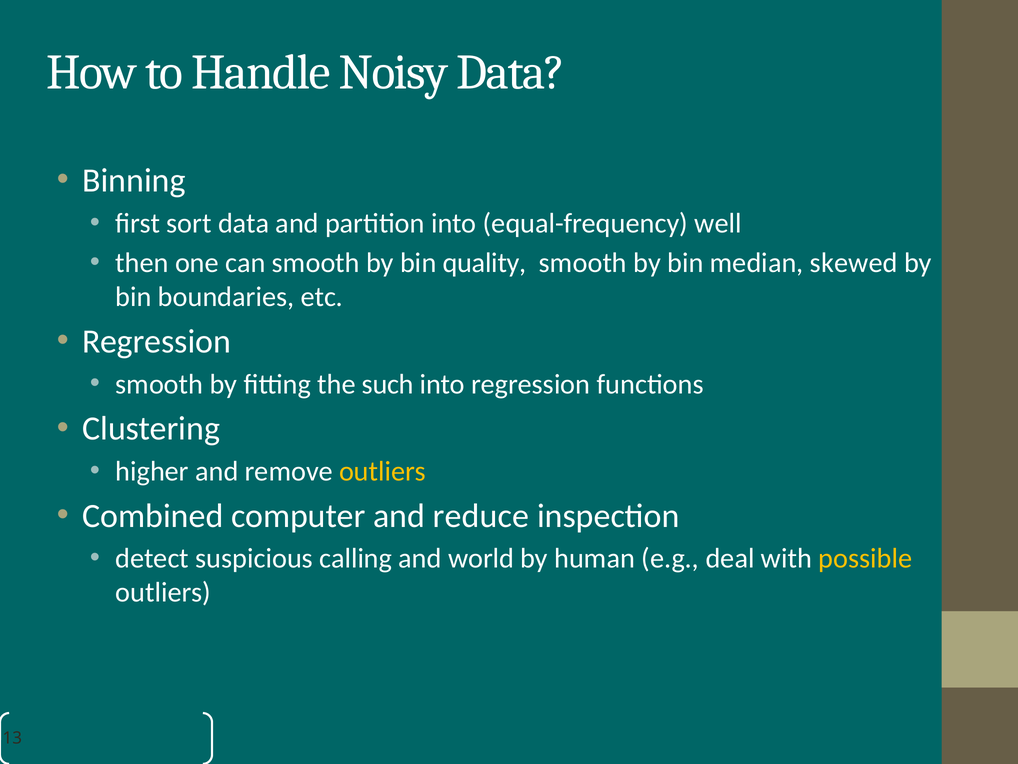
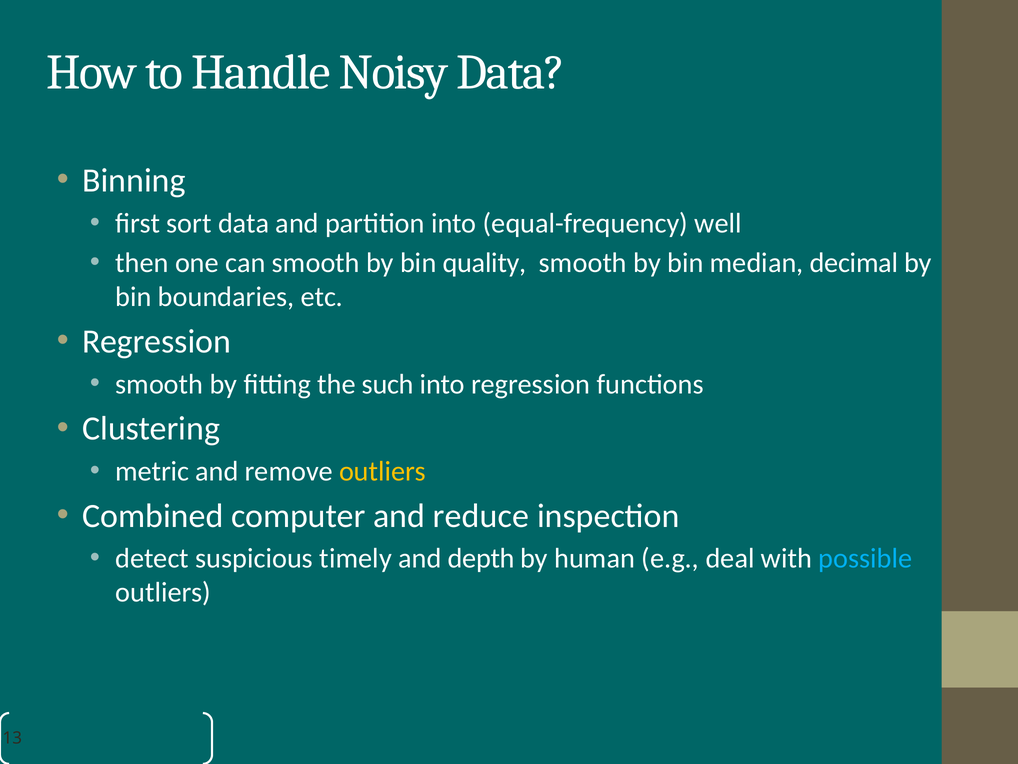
skewed: skewed -> decimal (854, 263)
higher: higher -> metric (152, 471)
calling: calling -> timely (356, 558)
world: world -> depth (481, 558)
possible colour: yellow -> light blue (865, 558)
